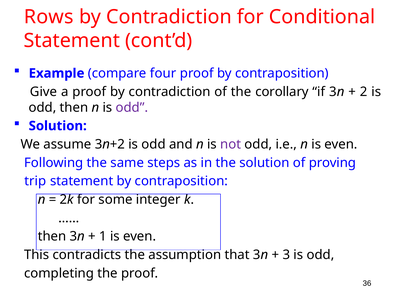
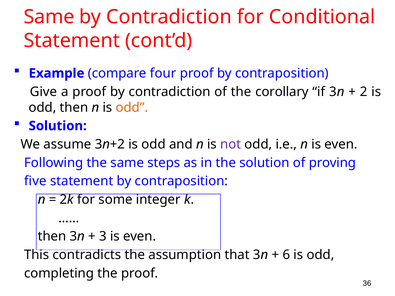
Rows: Rows -> Same (49, 17)
odd colour: purple -> orange (132, 108)
trip: trip -> five (35, 181)
1: 1 -> 3 (103, 237)
3: 3 -> 6 (286, 255)
